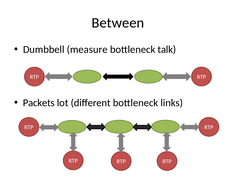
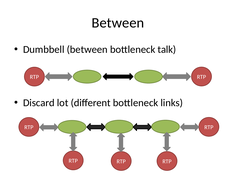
Dumbbell measure: measure -> between (87, 50)
Packets: Packets -> Discard (39, 103)
